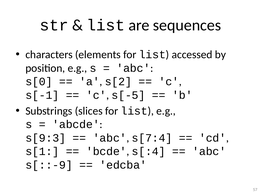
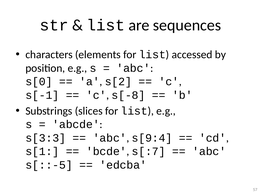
s[-5: s[-5 -> s[-8 (128, 95)
s[9:3: s[9:3 -> s[3:3 (46, 138)
s[7:4: s[7:4 -> s[9:4 (152, 138)
s[:4: s[:4 -> s[:7 (149, 151)
s[::-9: s[::-9 -> s[::-5 (49, 165)
